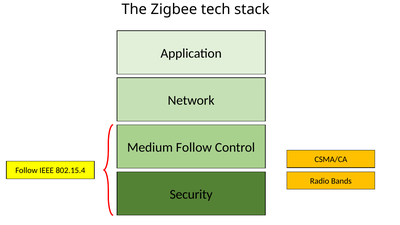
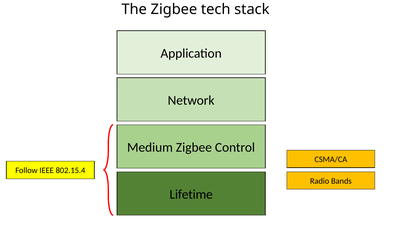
Medium Follow: Follow -> Zigbee (194, 147)
Security: Security -> Lifetime (191, 194)
